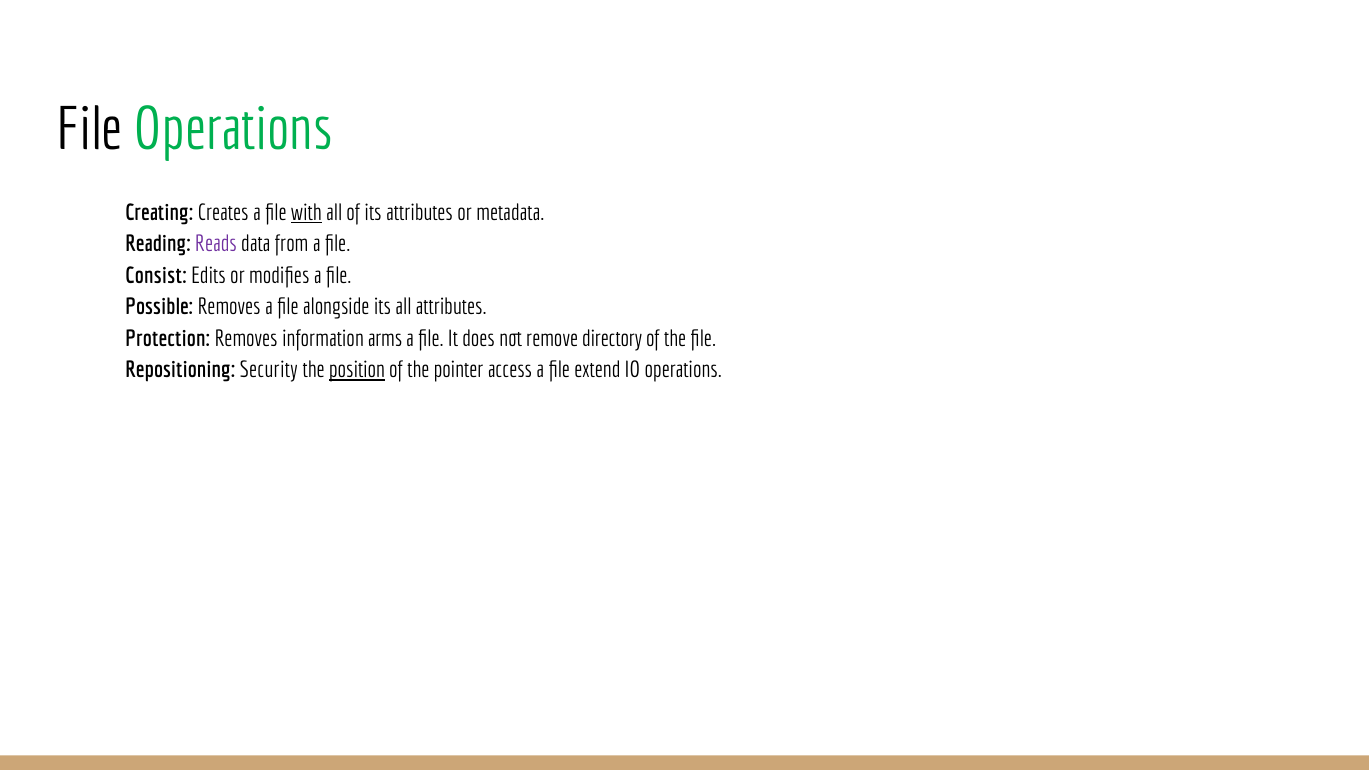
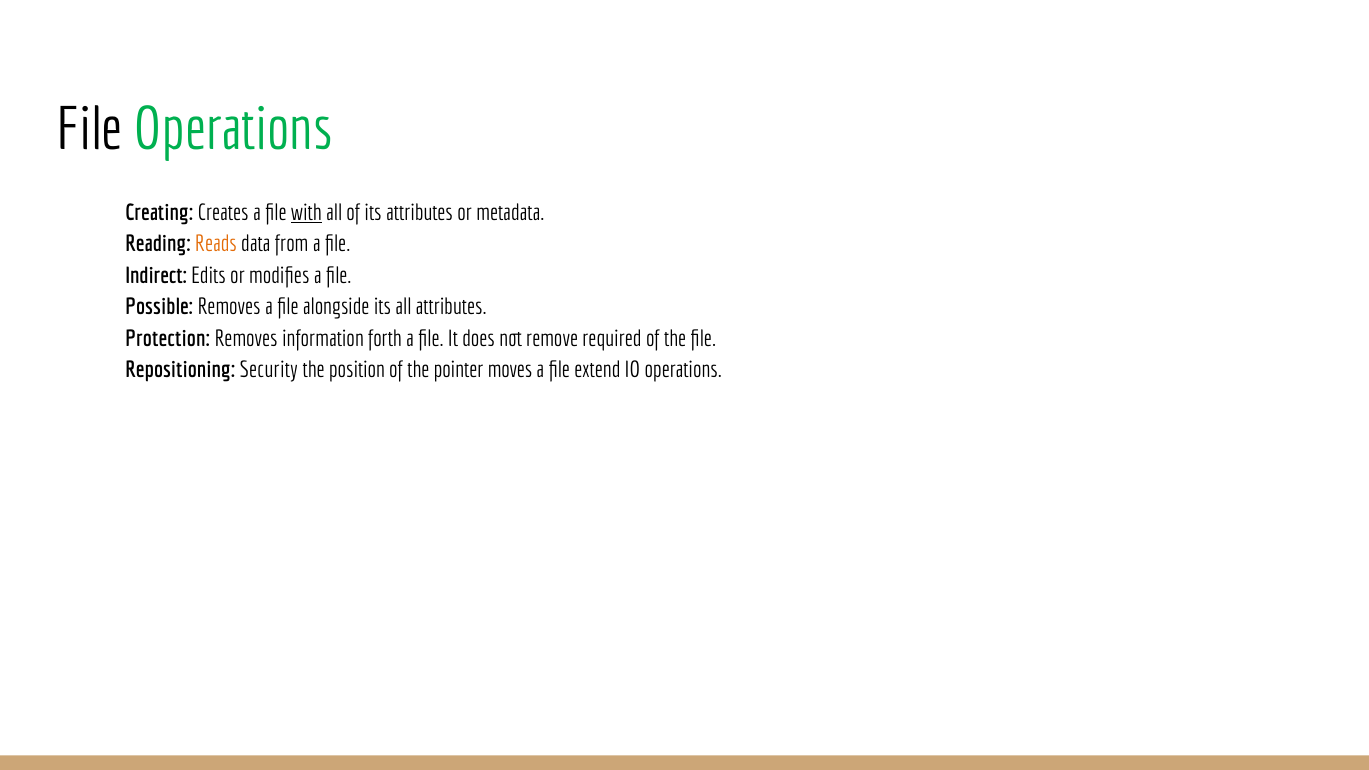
Reads colour: purple -> orange (216, 244)
Consist: Consist -> Indirect (156, 276)
arms: arms -> forth (385, 339)
directory: directory -> required (612, 339)
position underline: present -> none (357, 370)
access: access -> moves (510, 370)
